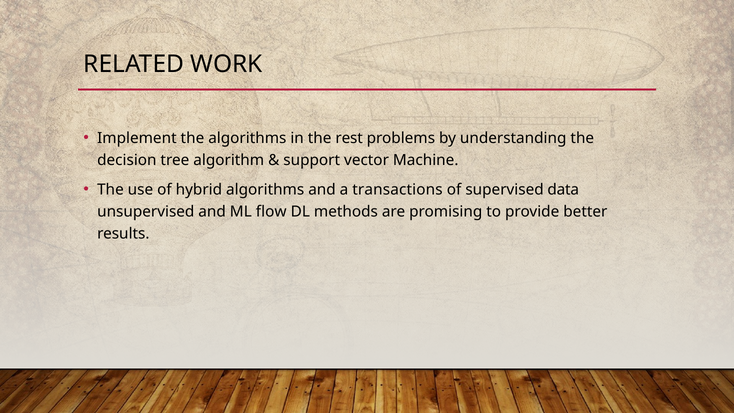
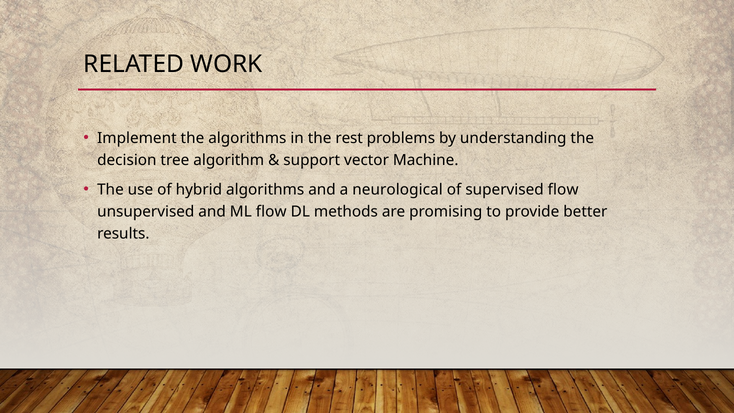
transactions: transactions -> neurological (398, 190)
supervised data: data -> flow (563, 190)
